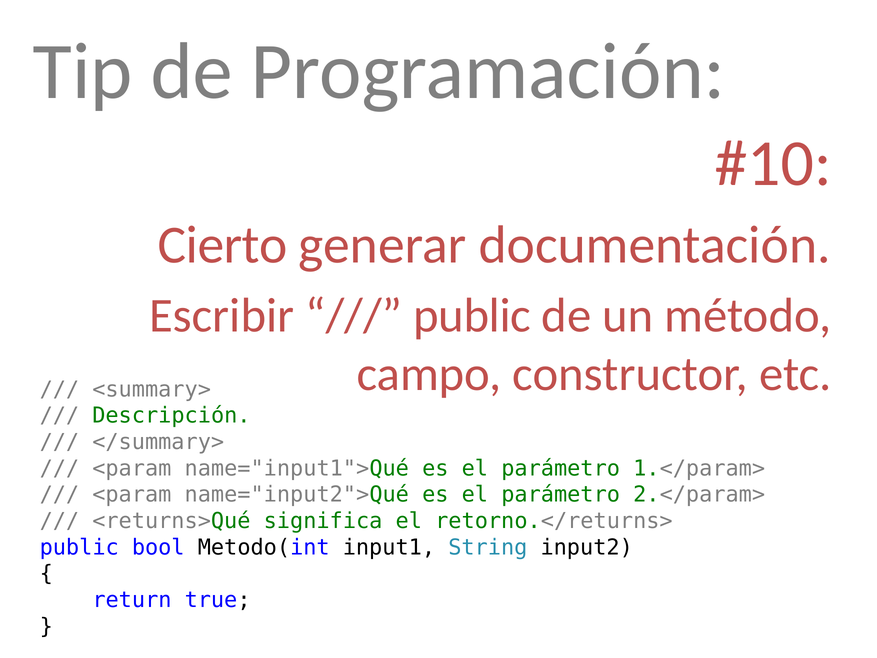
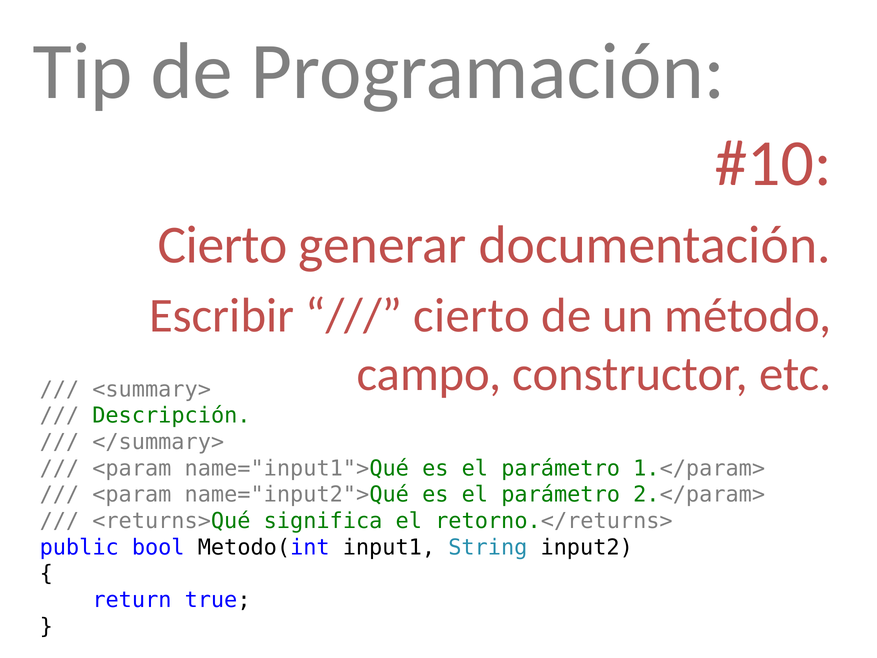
public: public -> cierto (472, 316)
